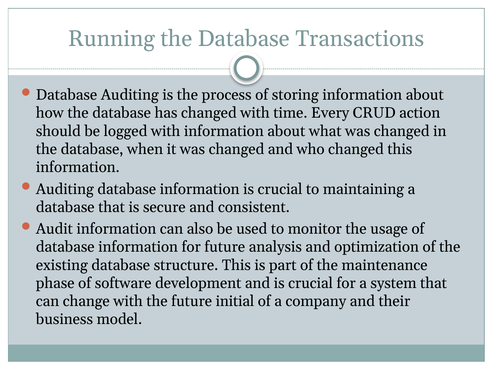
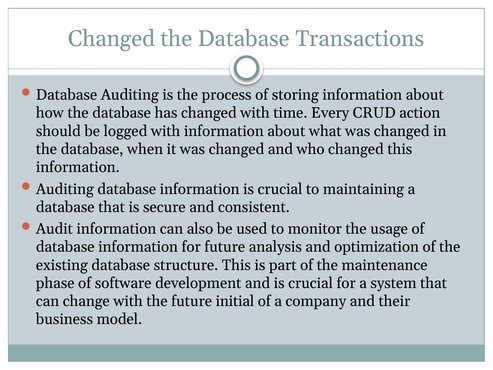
Running: Running -> Changed (112, 39)
